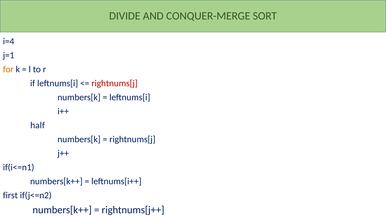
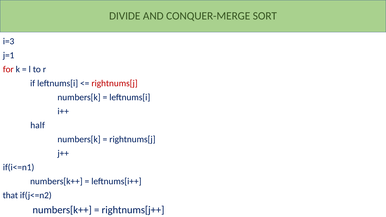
i=4: i=4 -> i=3 (9, 41)
for colour: orange -> red (8, 69)
first: first -> that (10, 195)
